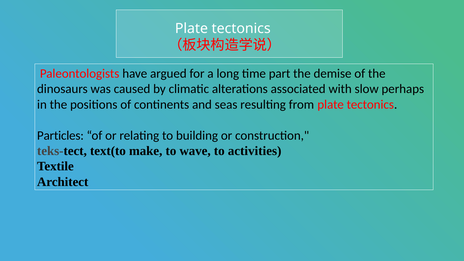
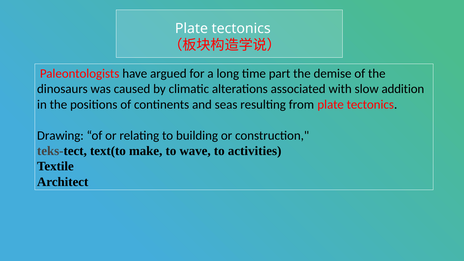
perhaps: perhaps -> addition (403, 89)
Particles: Particles -> Drawing (60, 135)
